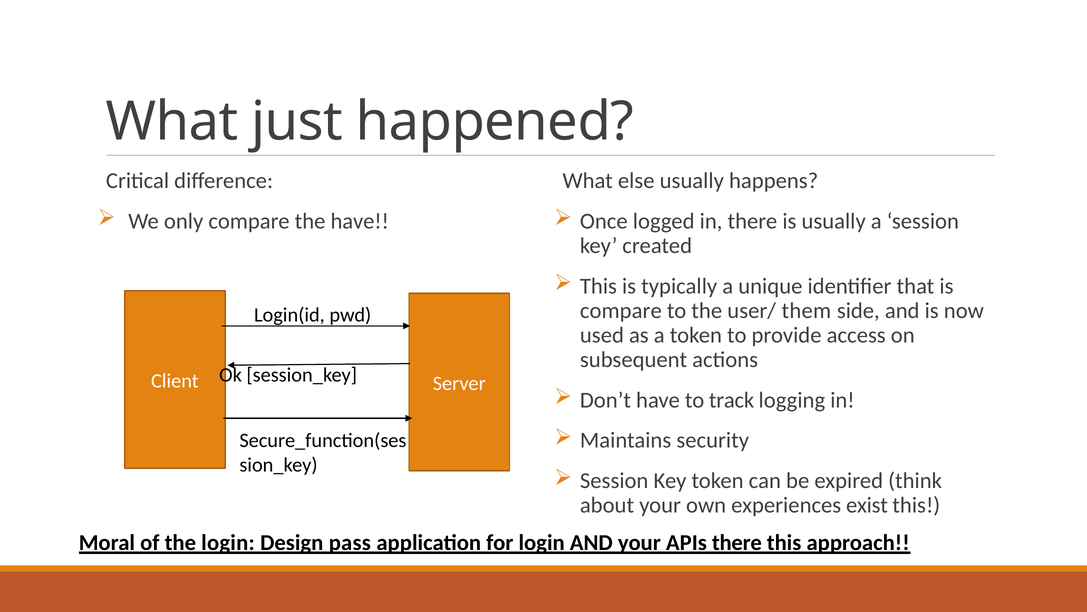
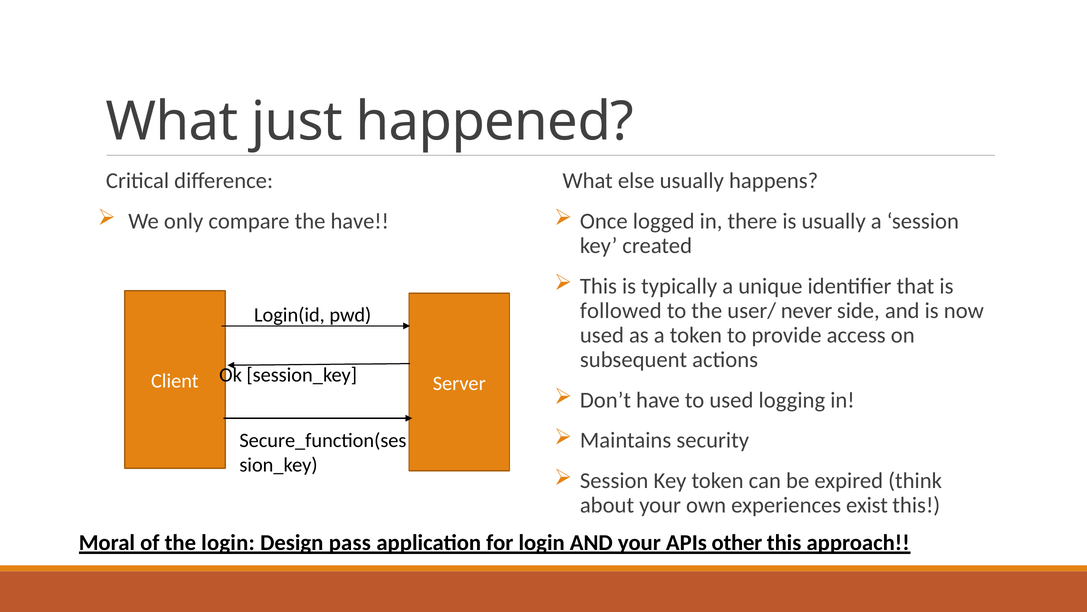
compare: compare -> followed (621, 310)
them: them -> never (807, 310)
to track: track -> used (731, 400)
APIs there: there -> other (737, 542)
